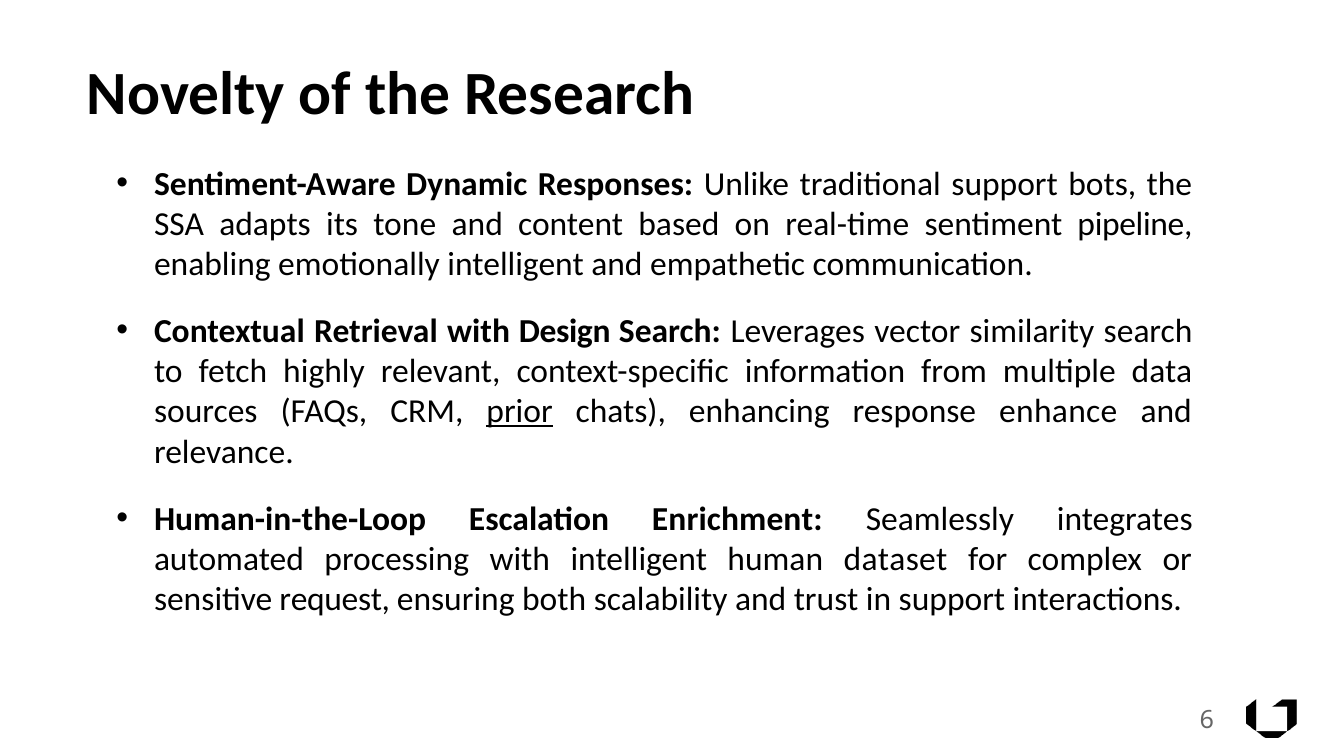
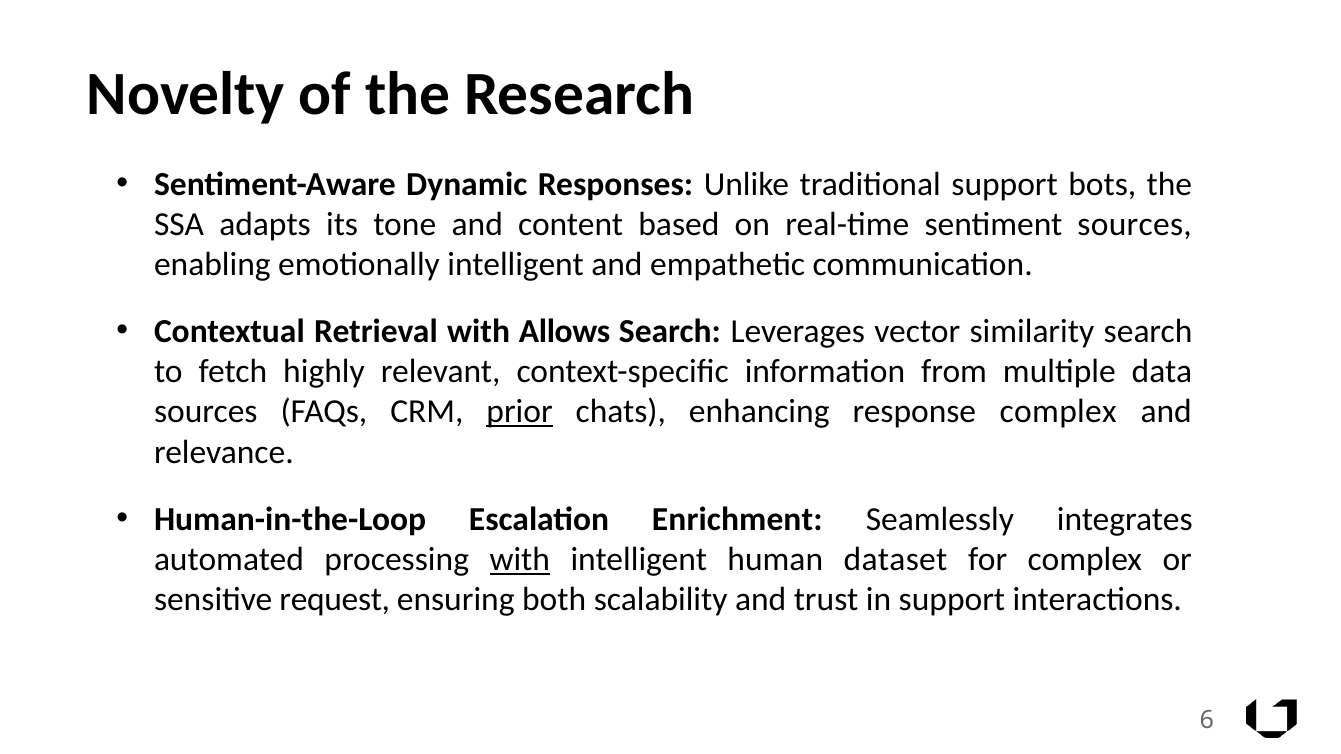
sentiment pipeline: pipeline -> sources (1135, 224)
Design: Design -> Allows (565, 332)
response enhance: enhance -> complex (1058, 412)
with underline: none -> present (520, 560)
